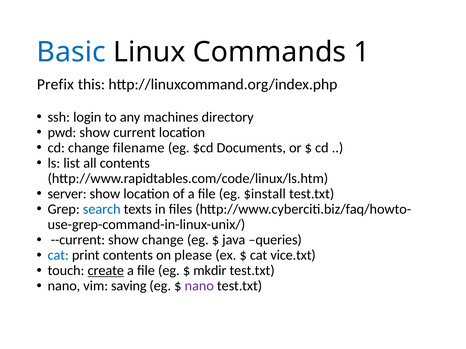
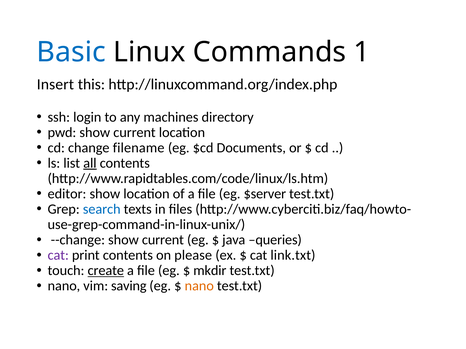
Prefix: Prefix -> Insert (55, 84)
all underline: none -> present (90, 163)
server: server -> editor (67, 194)
$install: $install -> $server (265, 194)
--current: --current -> --change (78, 240)
change: change -> current (163, 240)
cat colour: blue -> purple (58, 256)
vice.txt: vice.txt -> link.txt (293, 256)
nano colour: purple -> orange (199, 286)
